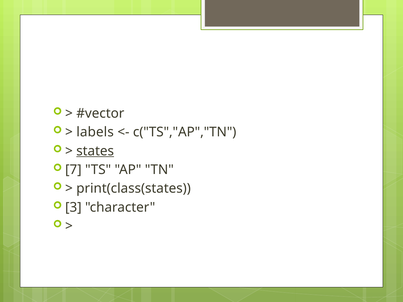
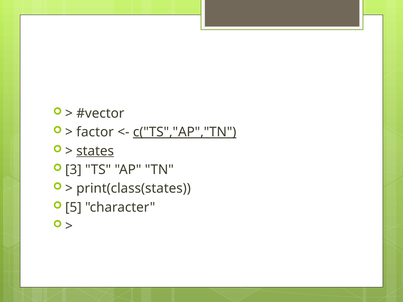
labels: labels -> factor (95, 132)
c("TS","AP","TN underline: none -> present (185, 132)
7: 7 -> 3 (73, 170)
3: 3 -> 5 (73, 207)
